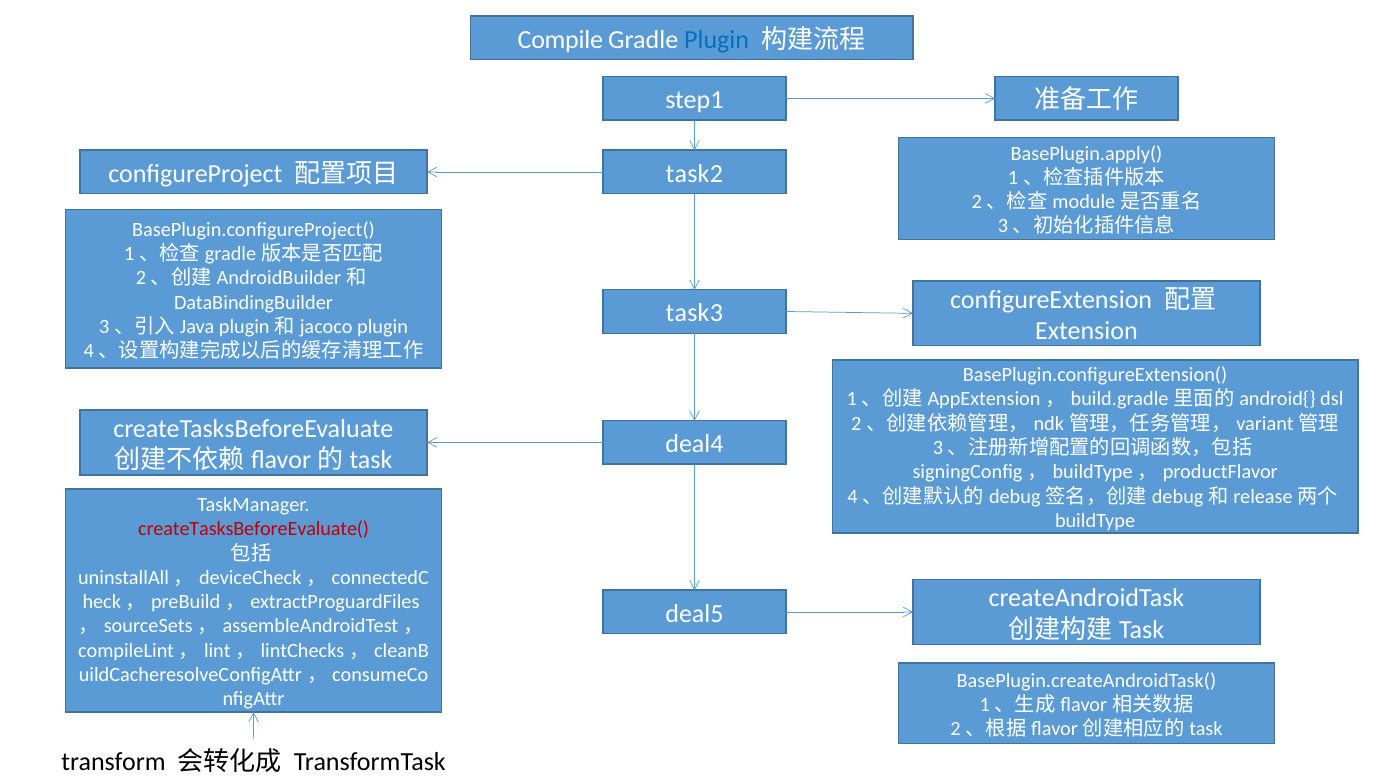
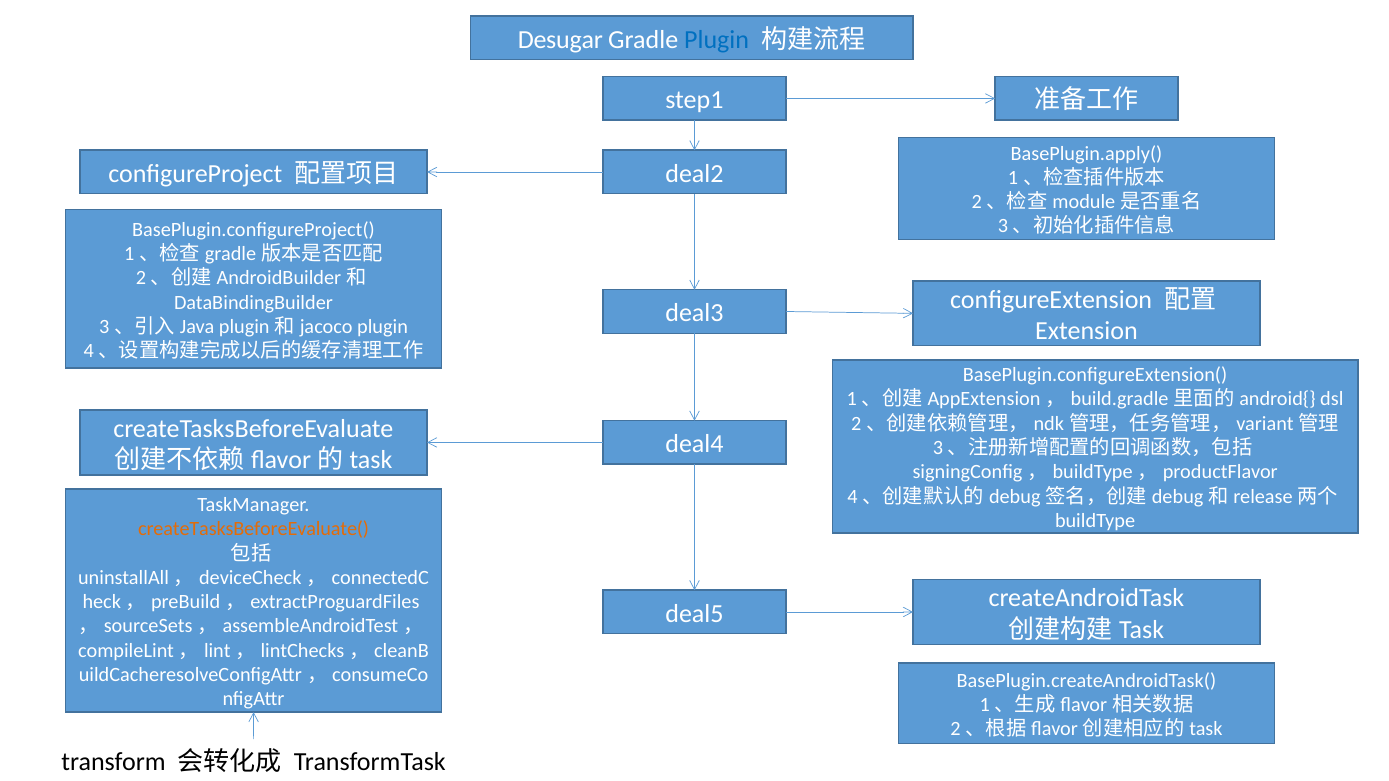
Compile: Compile -> Desugar (560, 40)
task2: task2 -> deal2 (694, 174)
task3: task3 -> deal3 (694, 313)
createTasksBeforeEvaluate( colour: red -> orange (254, 529)
